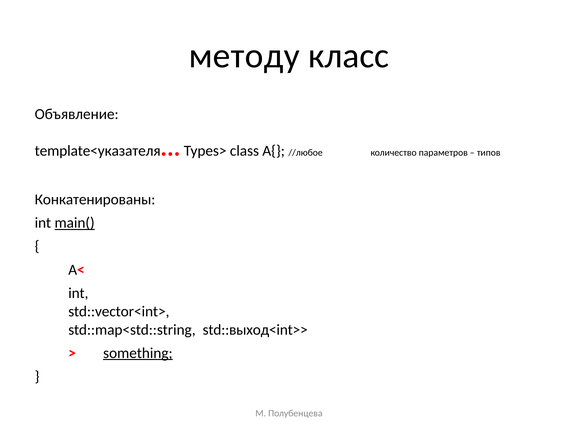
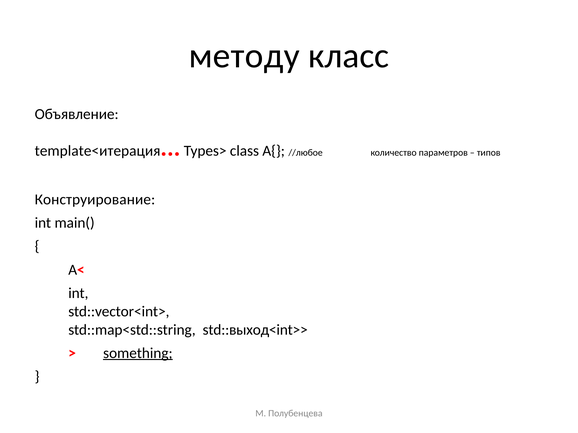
template<указателя: template<указателя -> template<итерация (98, 151)
Конкатенированы: Конкатенированы -> Конструирование (95, 200)
main( underline: present -> none (75, 223)
